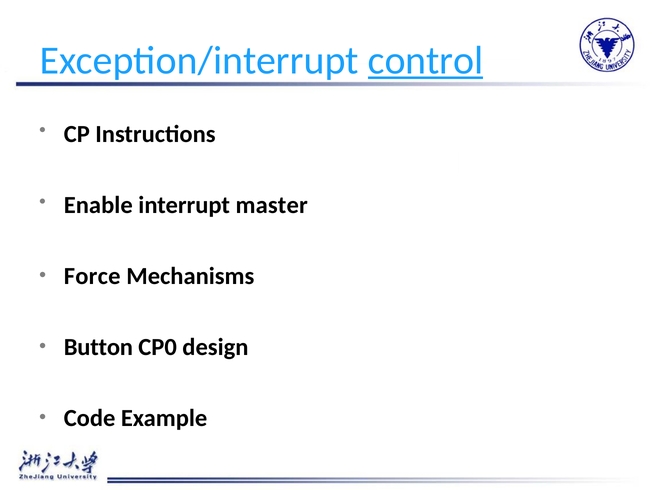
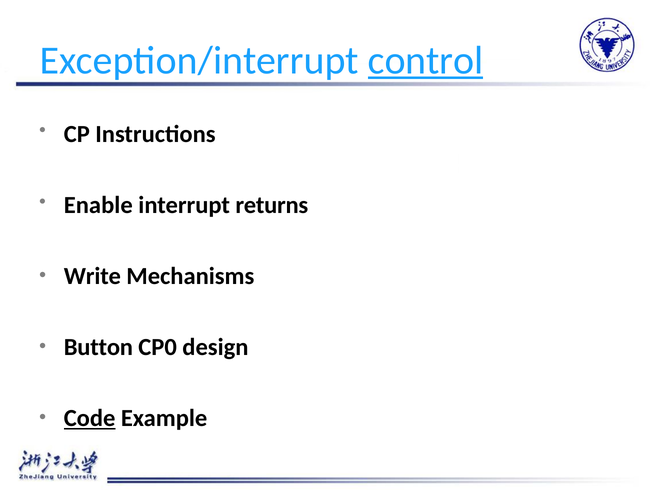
master: master -> returns (272, 205)
Force: Force -> Write (92, 276)
Code underline: none -> present (90, 419)
